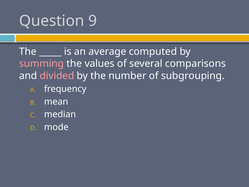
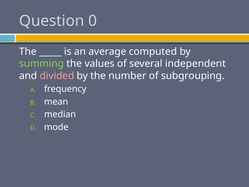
9: 9 -> 0 (93, 21)
summing colour: pink -> light green (42, 64)
comparisons: comparisons -> independent (195, 64)
